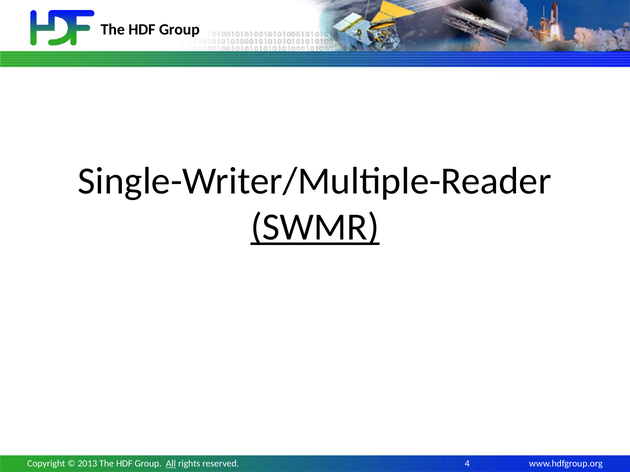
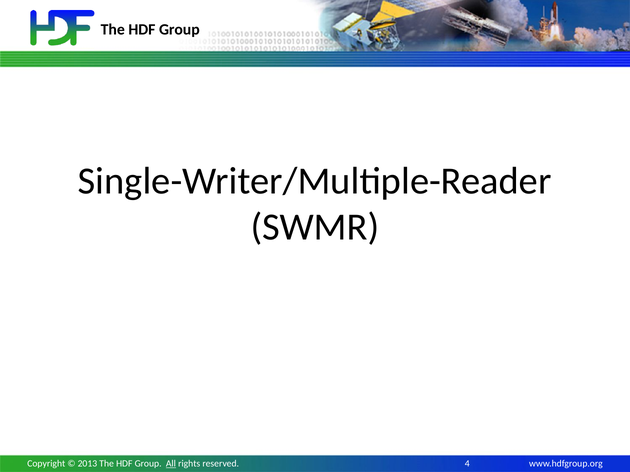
SWMR underline: present -> none (315, 227)
